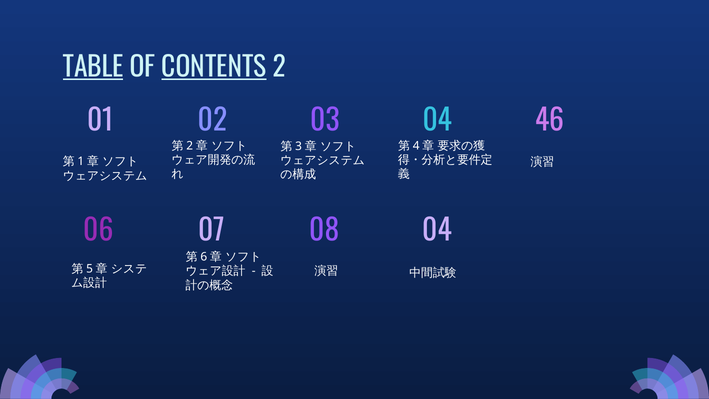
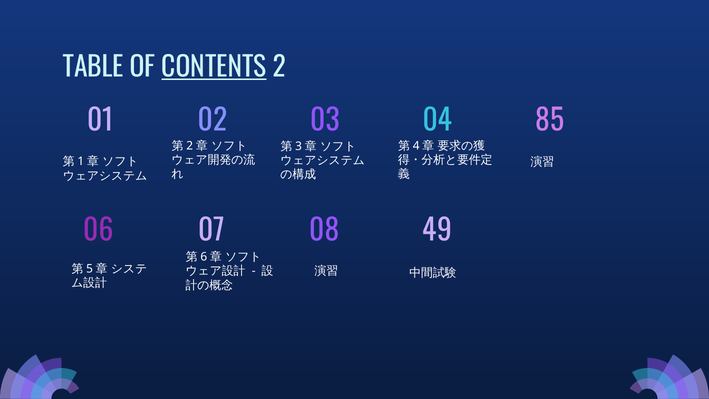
TABLE underline: present -> none (93, 67)
46: 46 -> 85 (550, 121)
08 04: 04 -> 49 (437, 231)
